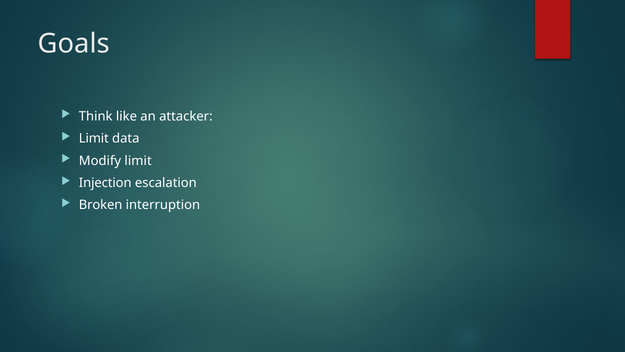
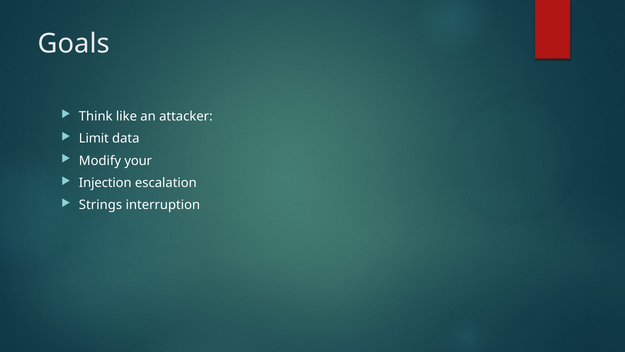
Modify limit: limit -> your (138, 161)
Broken: Broken -> Strings (101, 205)
